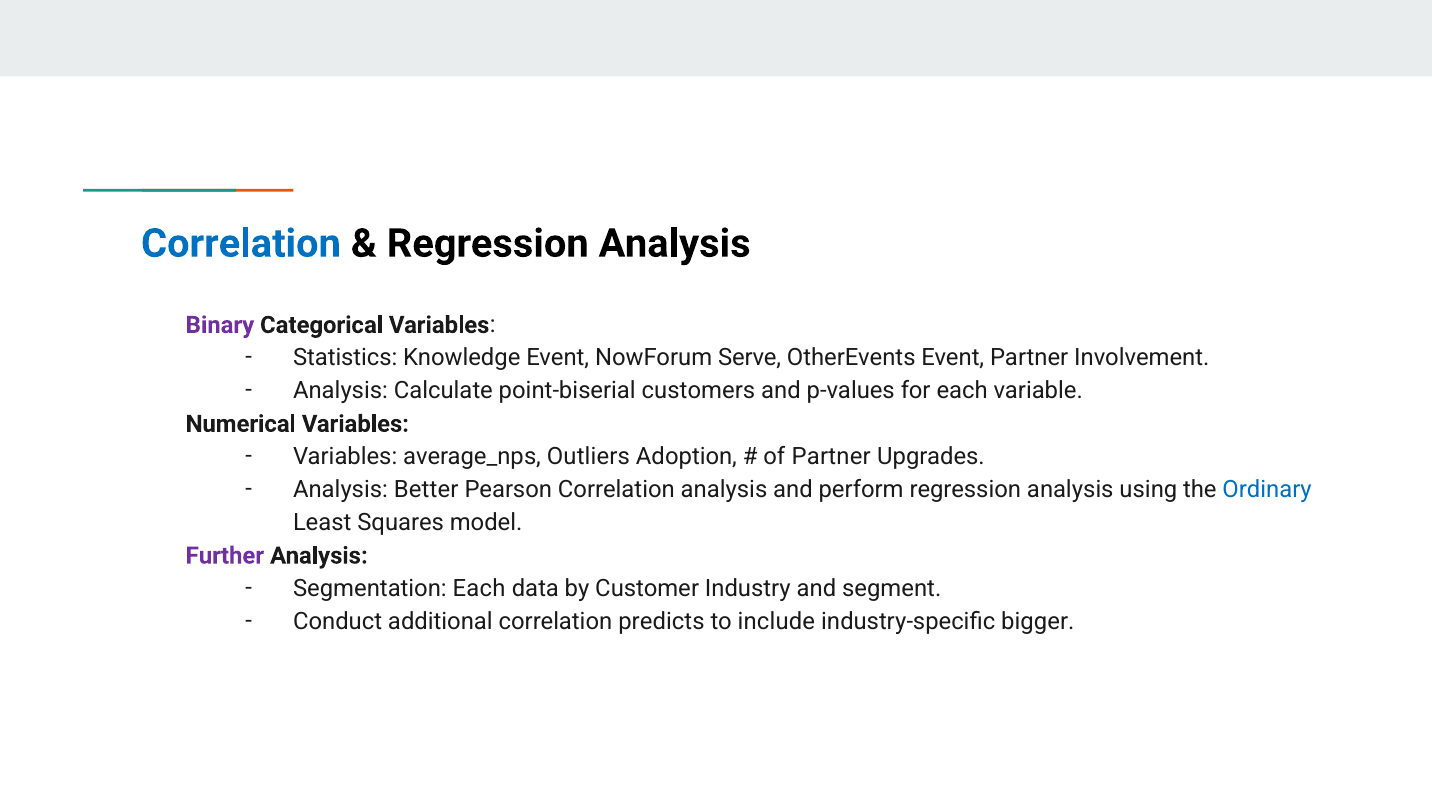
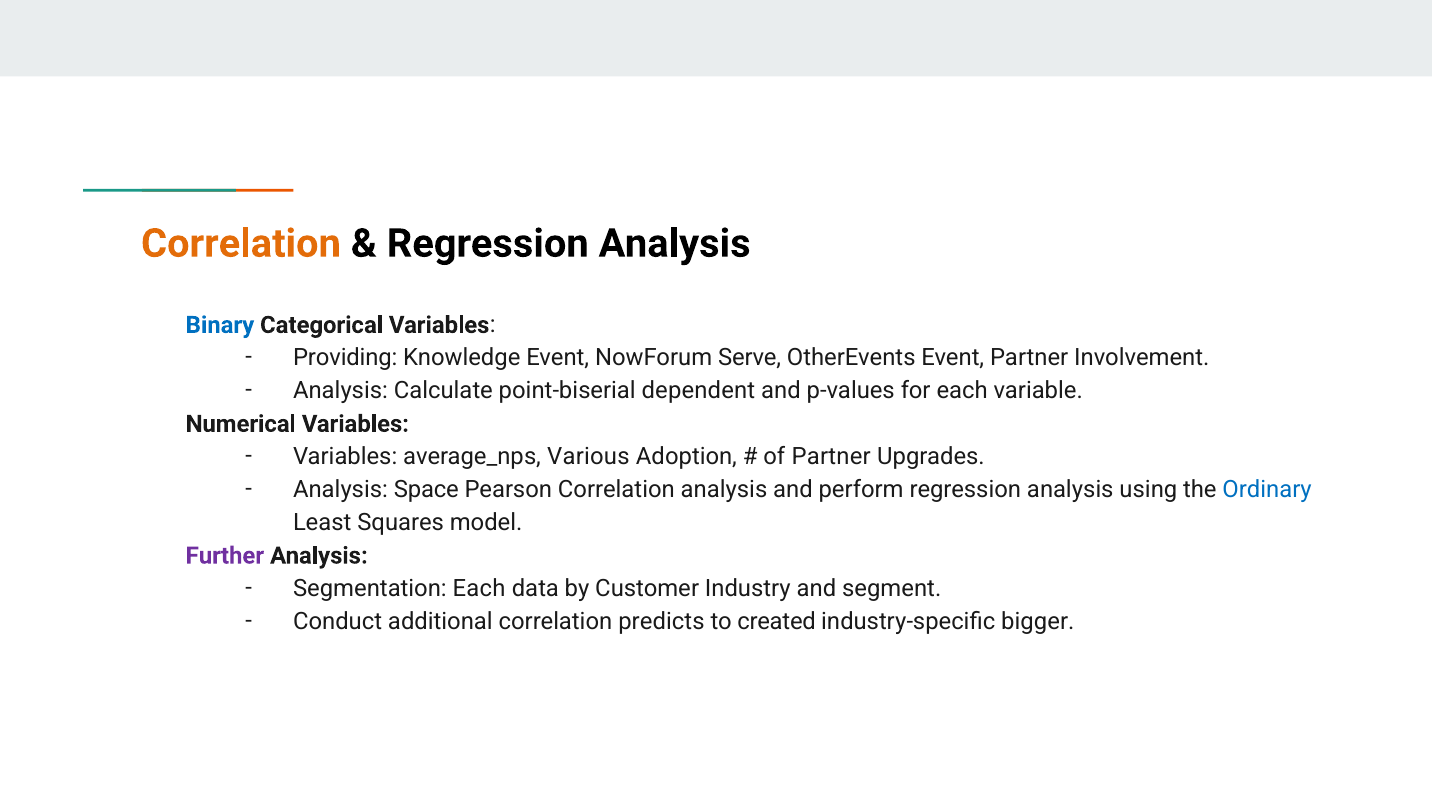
Correlation colour: blue -> orange (241, 243)
Binary colour: purple -> blue (220, 325)
Statistics: Statistics -> Providing (345, 358)
customers: customers -> dependent (698, 391)
Outliers: Outliers -> Various (588, 457)
Better: Better -> Space (426, 489)
include: include -> created (777, 621)
